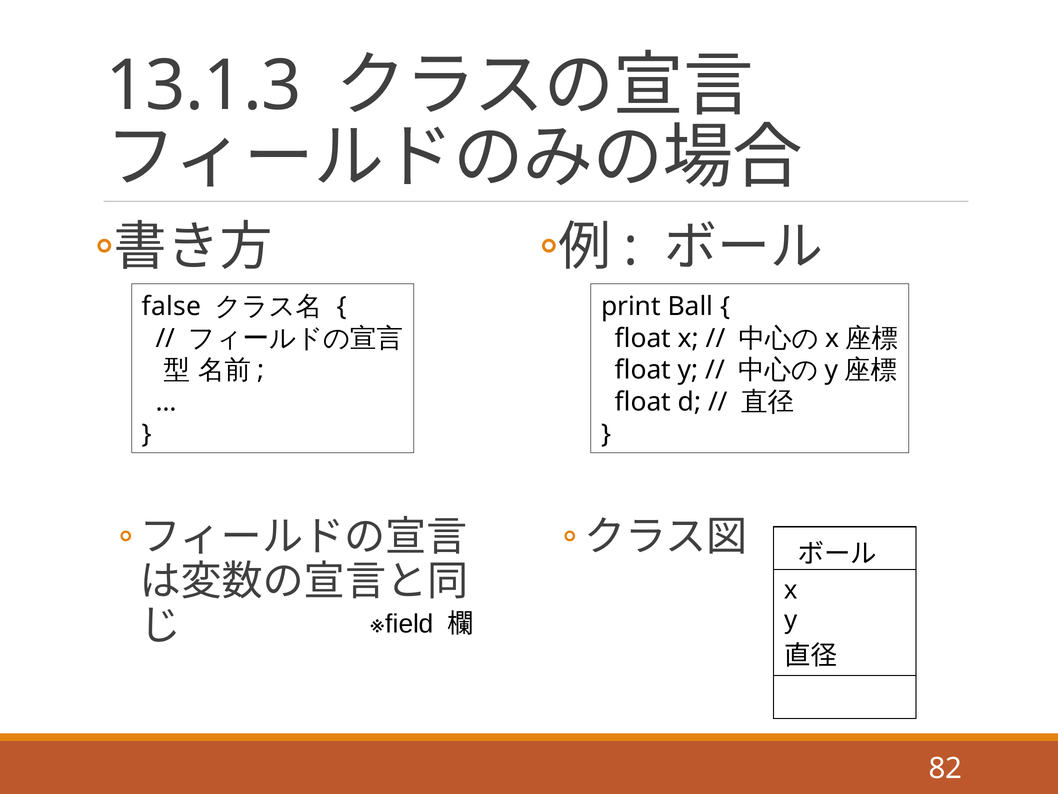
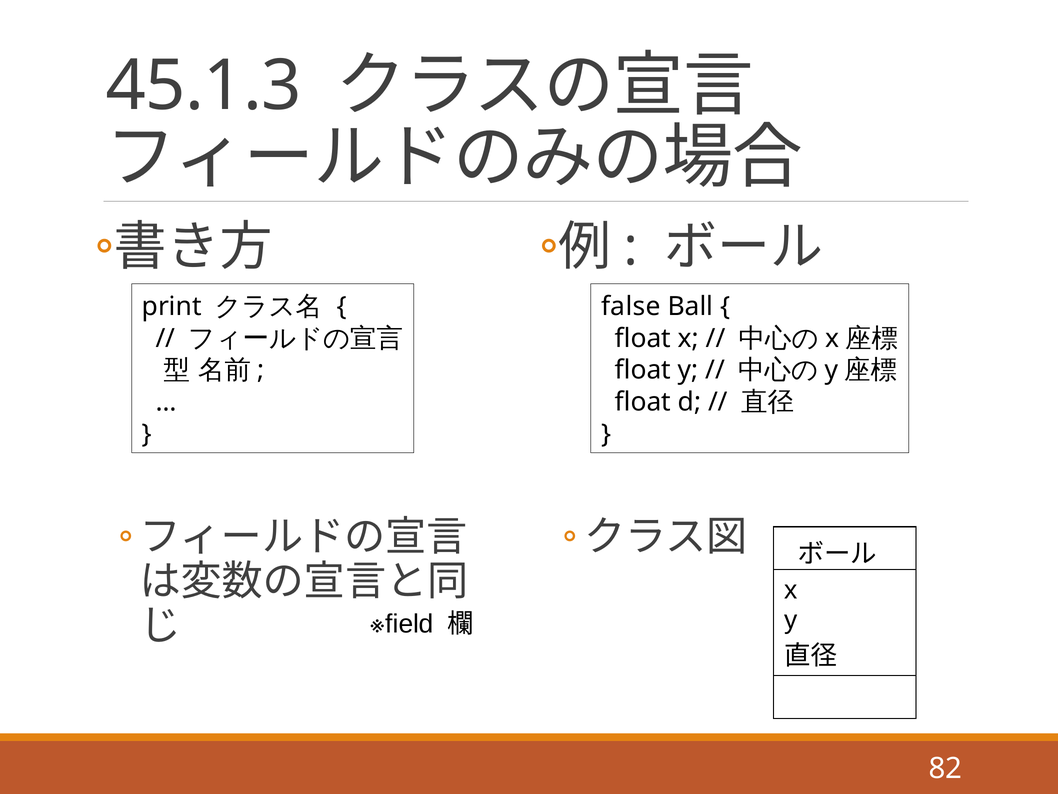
13.1.3: 13.1.3 -> 45.1.3 (204, 86)
false: false -> print (172, 307)
print: print -> false (631, 307)
